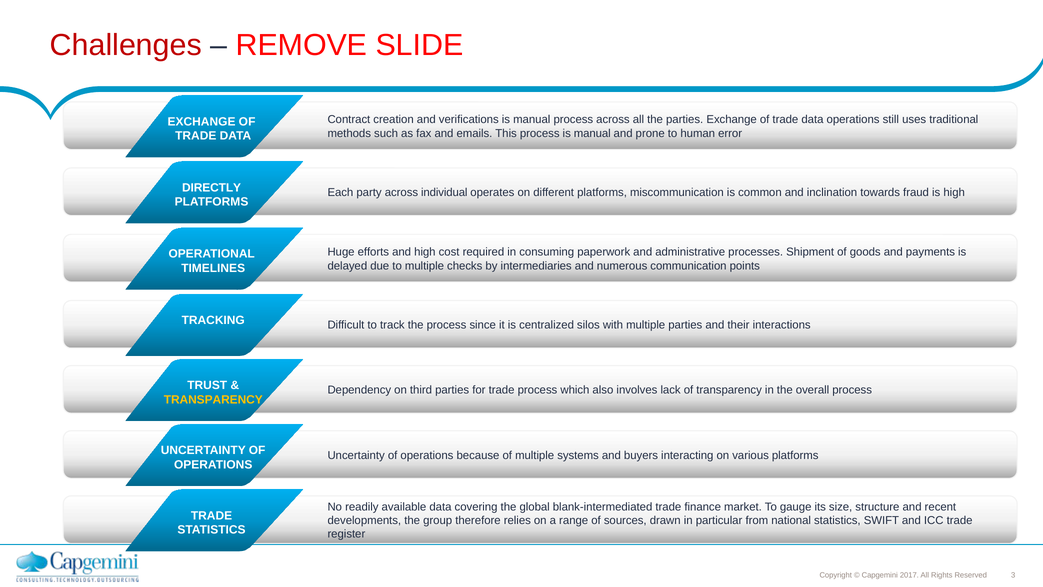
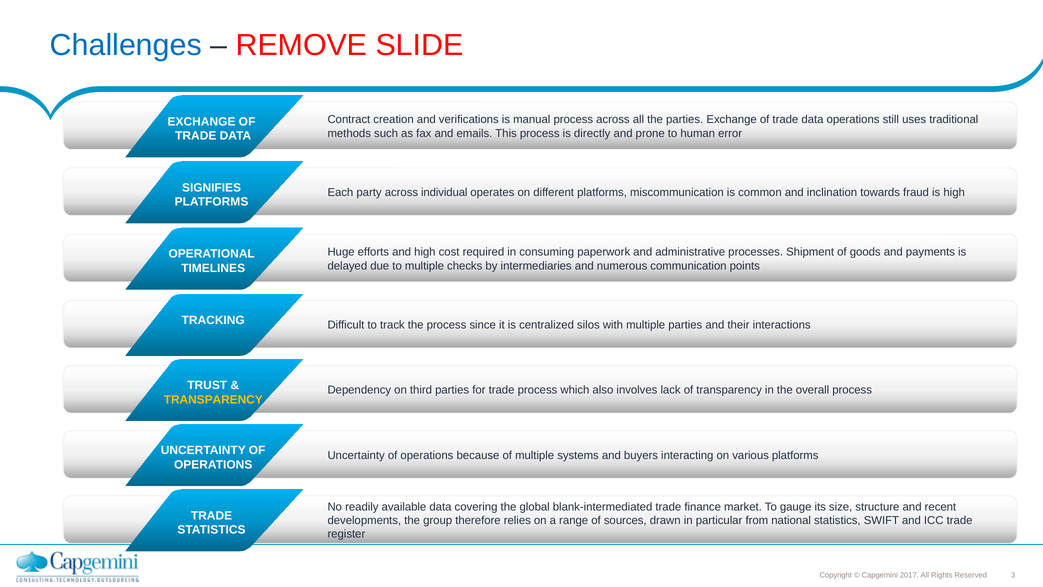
Challenges colour: red -> blue (126, 45)
process is manual: manual -> directly (592, 133)
DIRECTLY: DIRECTLY -> SIGNIFIES (212, 188)
